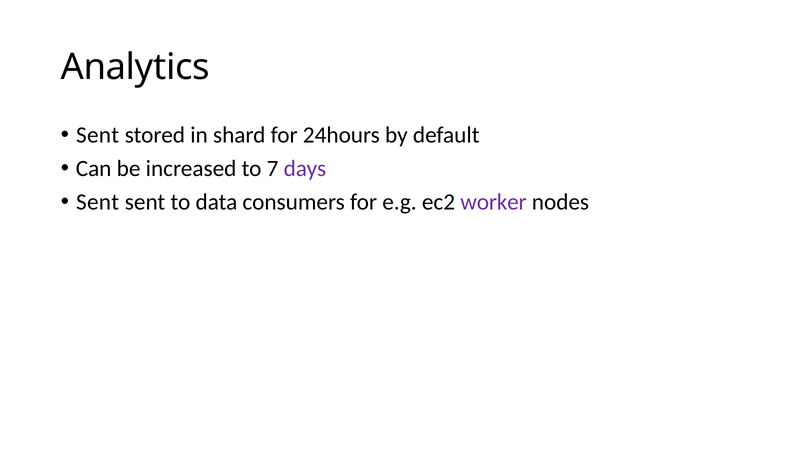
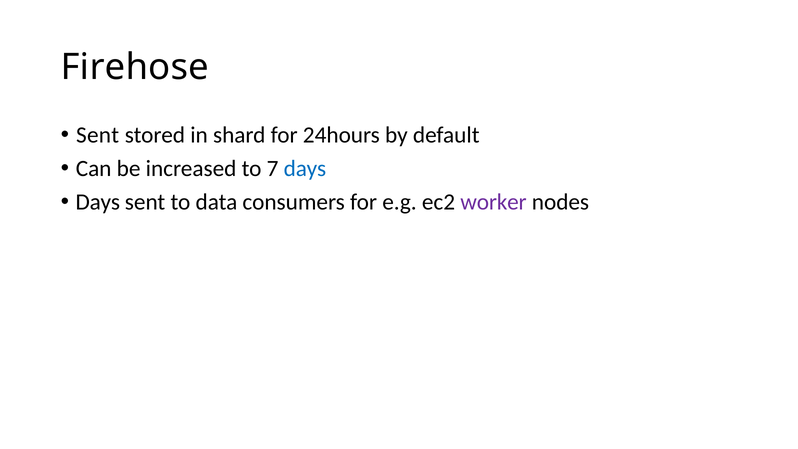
Analytics: Analytics -> Firehose (135, 67)
days colour: purple -> blue (305, 168)
Sent: Sent -> Days (98, 202)
